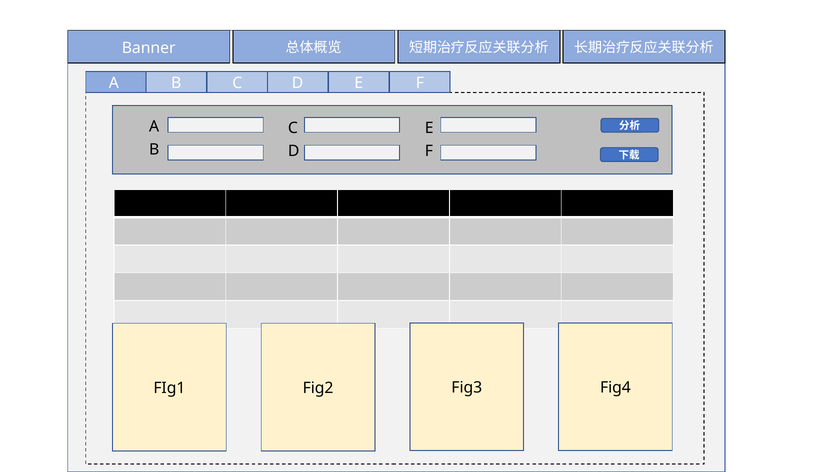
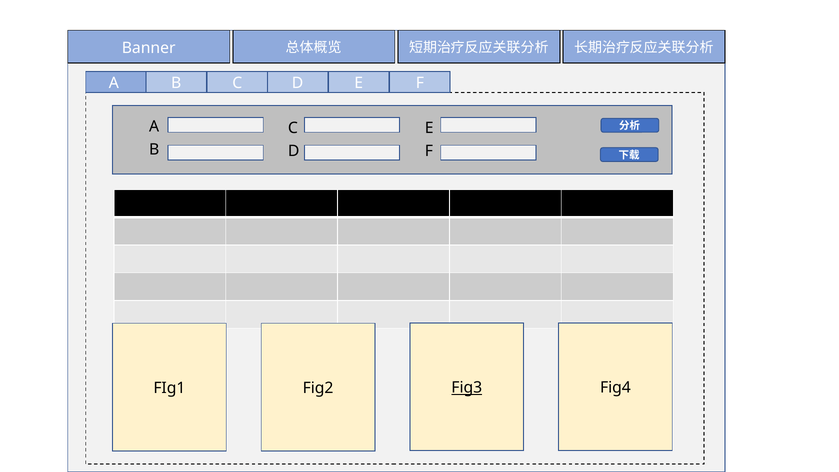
Fig3 underline: none -> present (467, 388)
